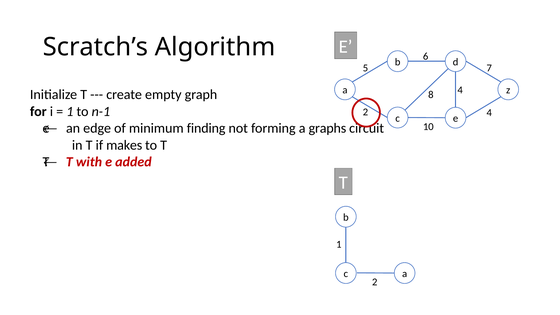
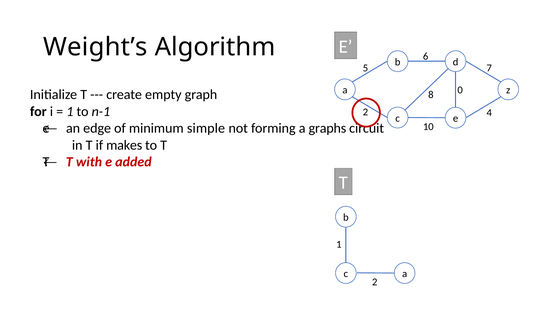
Scratch’s: Scratch’s -> Weight’s (95, 47)
8 4: 4 -> 0 (460, 90)
finding: finding -> simple (206, 128)
